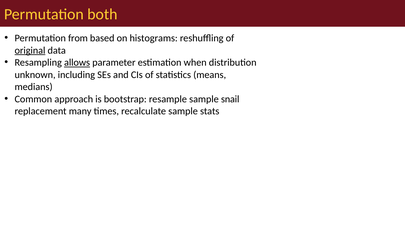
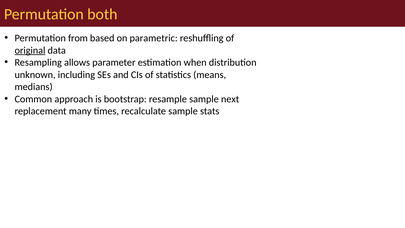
histograms: histograms -> parametric (154, 38)
allows underline: present -> none (77, 62)
snail: snail -> next (230, 99)
